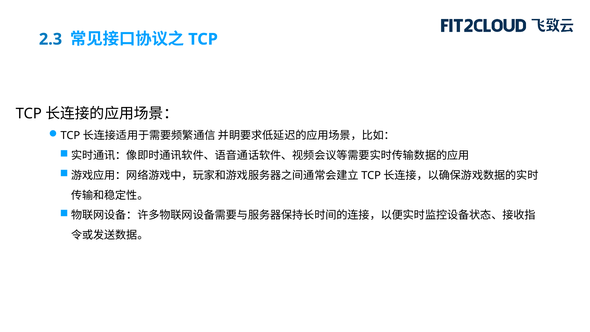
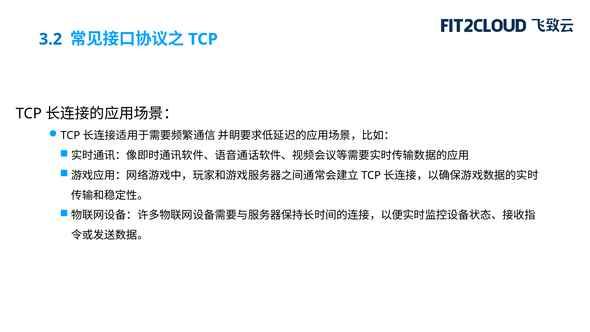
2.3: 2.3 -> 3.2 (50, 39)
